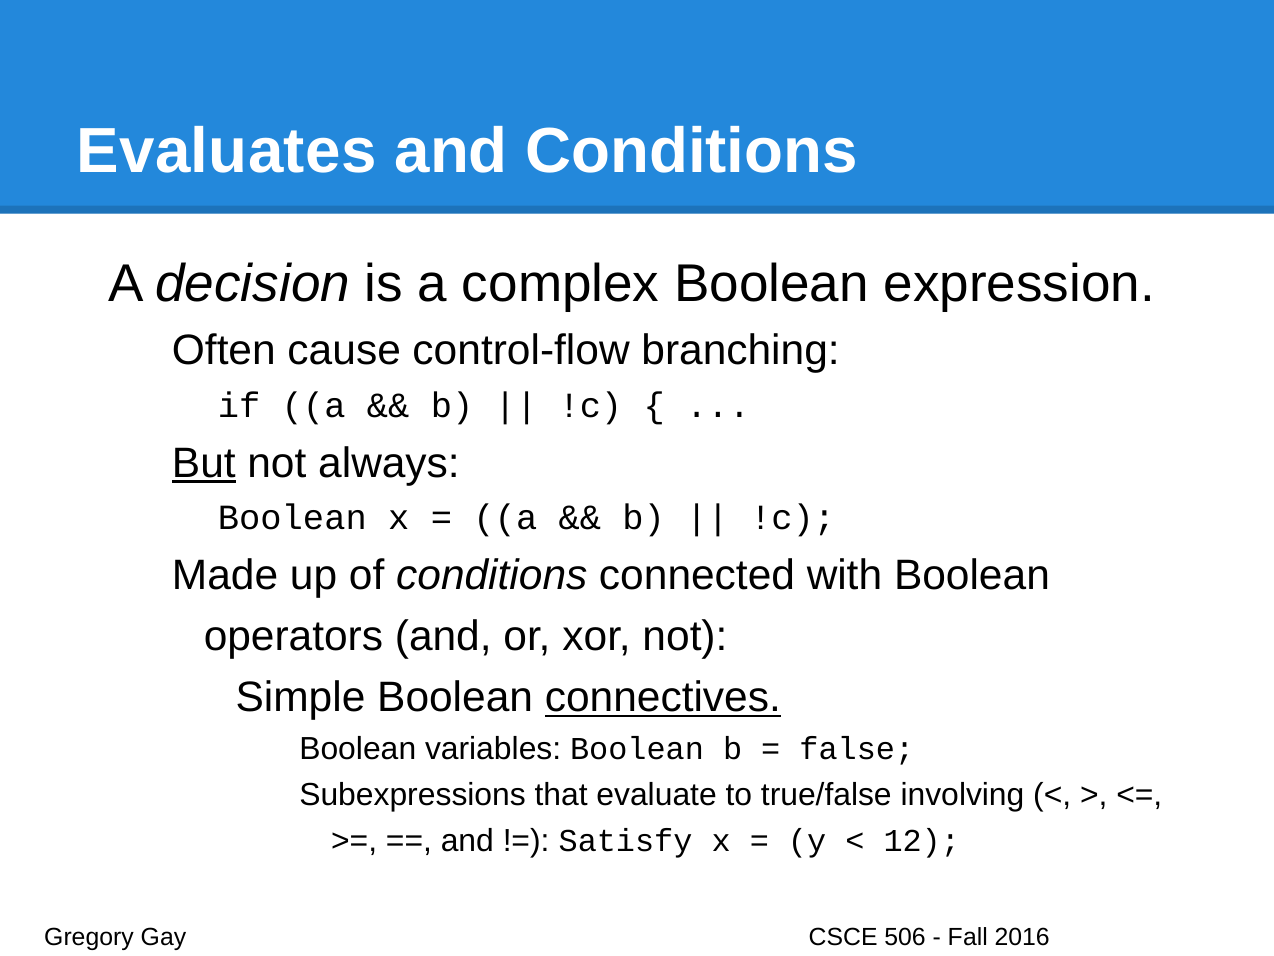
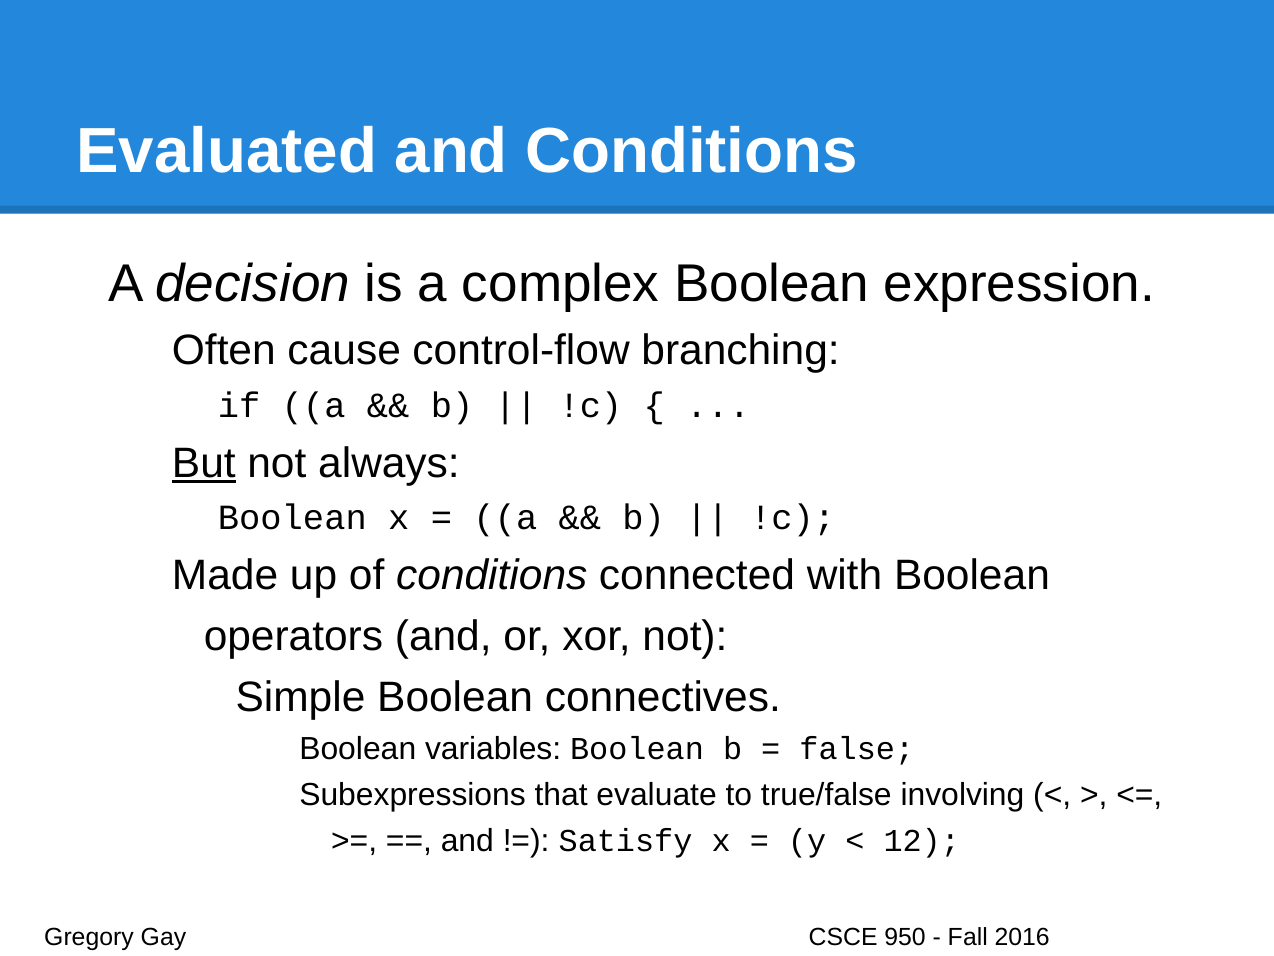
Evaluates: Evaluates -> Evaluated (227, 151)
connectives underline: present -> none (663, 697)
506: 506 -> 950 (905, 937)
